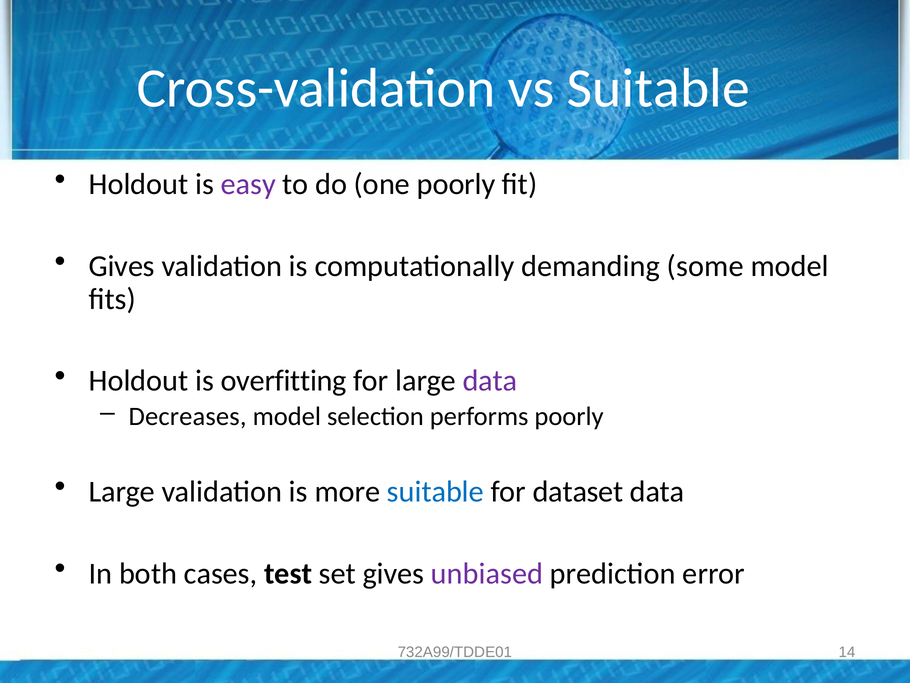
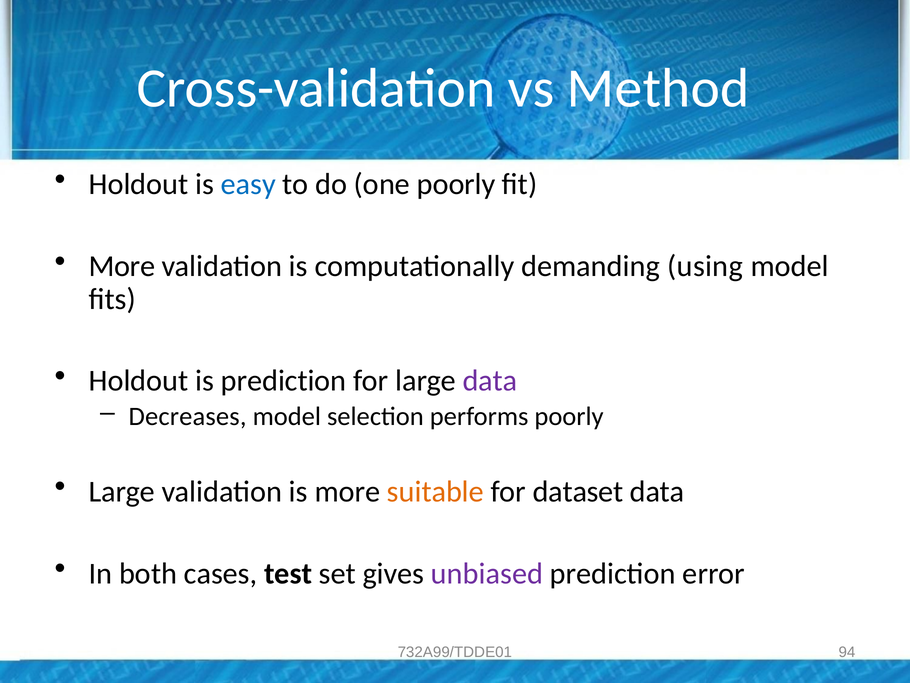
vs Suitable: Suitable -> Method (658, 88)
easy colour: purple -> blue (248, 184)
Gives: Gives -> More (122, 266)
some: some -> using (705, 266)
is overfitting: overfitting -> prediction (284, 381)
suitable colour: blue -> orange (435, 491)
14: 14 -> 94 (847, 652)
